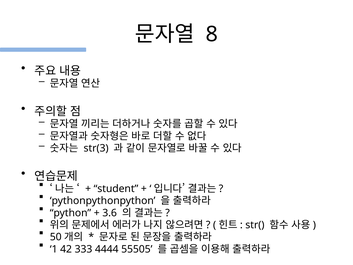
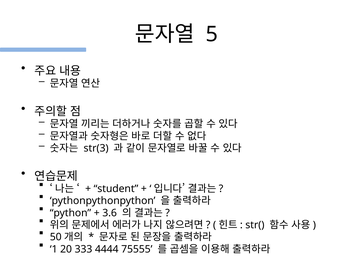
8: 8 -> 5 (212, 34)
42: 42 -> 20 (66, 249)
55505: 55505 -> 75555 (137, 249)
